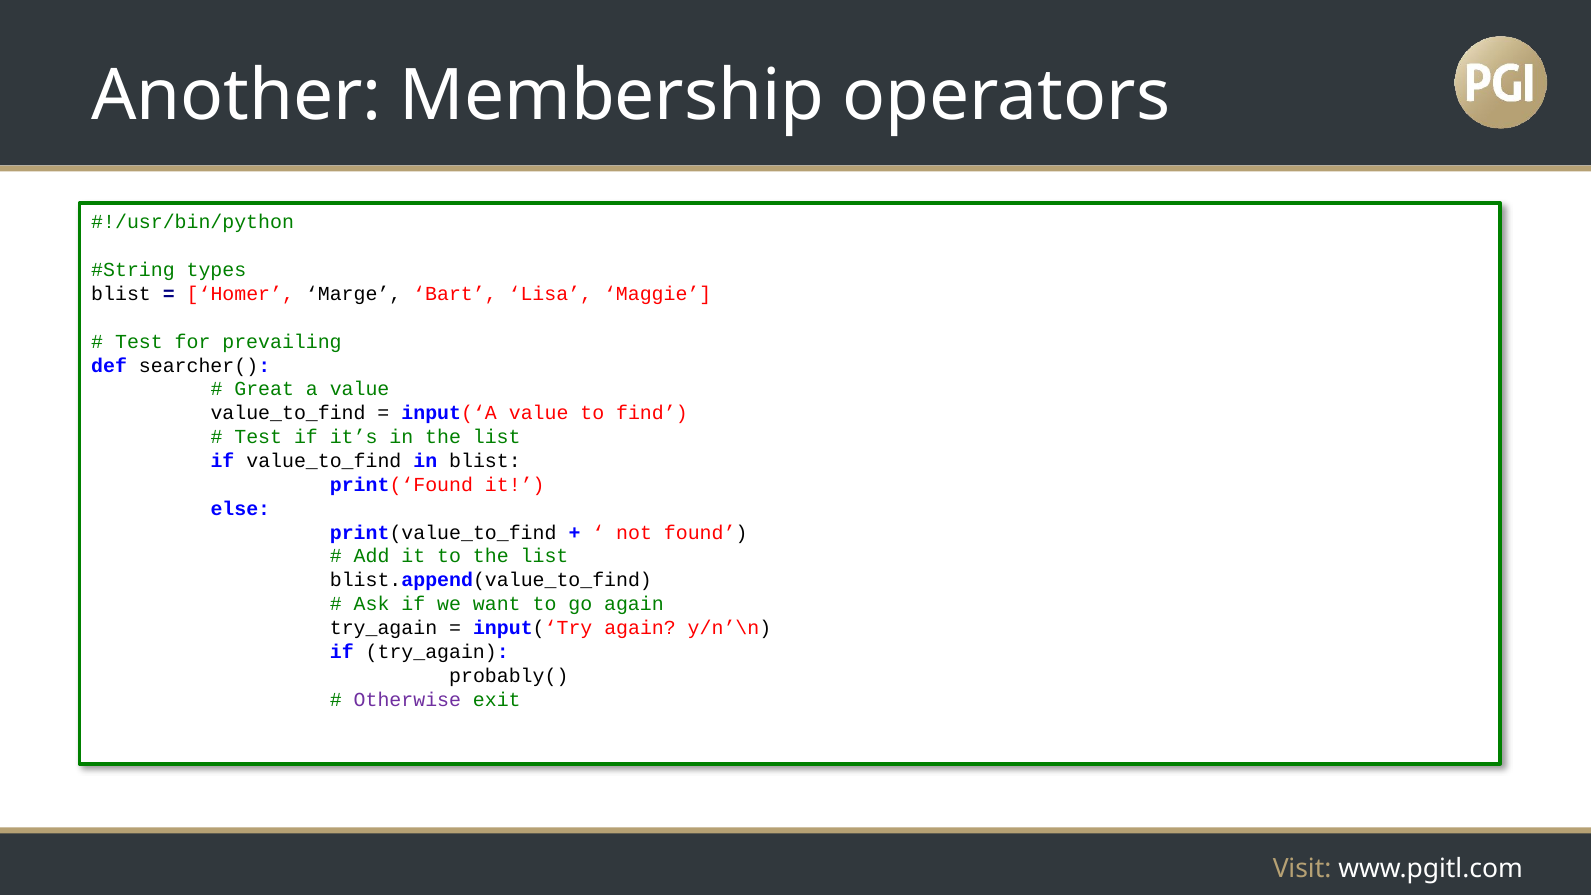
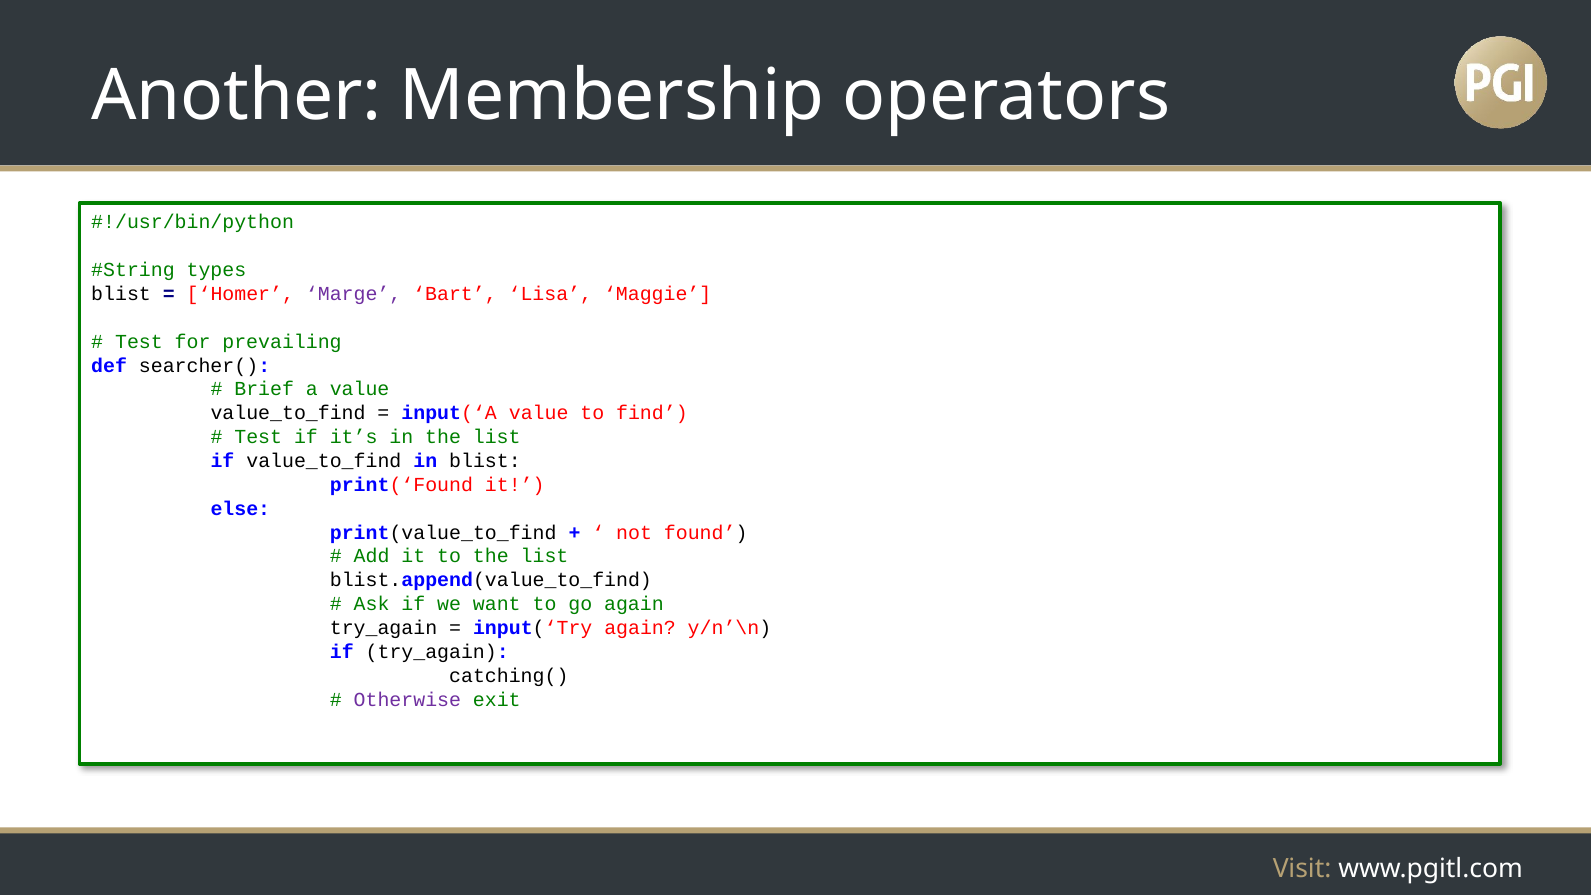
Marge colour: black -> purple (354, 294)
Great: Great -> Brief (264, 389)
probably(: probably( -> catching( (509, 676)
